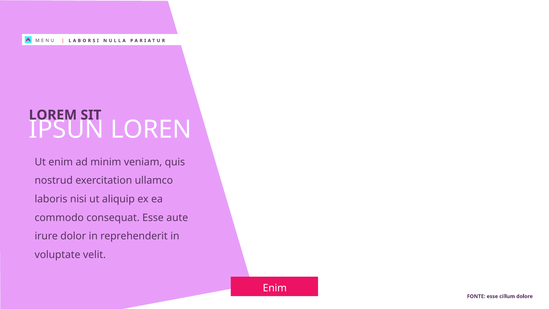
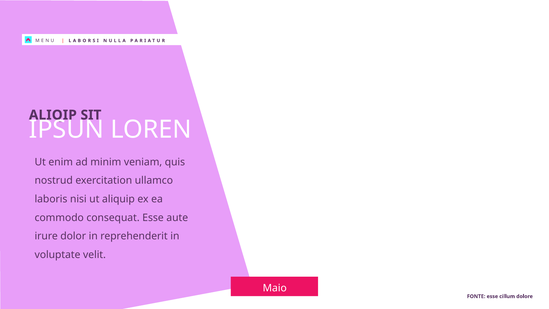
LOREM: LOREM -> ALIQIP (53, 115)
Enim: Enim -> Maio (275, 288)
